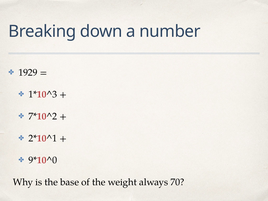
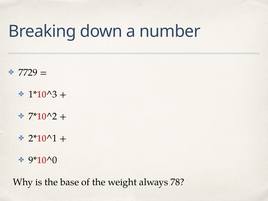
1929: 1929 -> 7729 (28, 72)
70: 70 -> 78 (177, 182)
